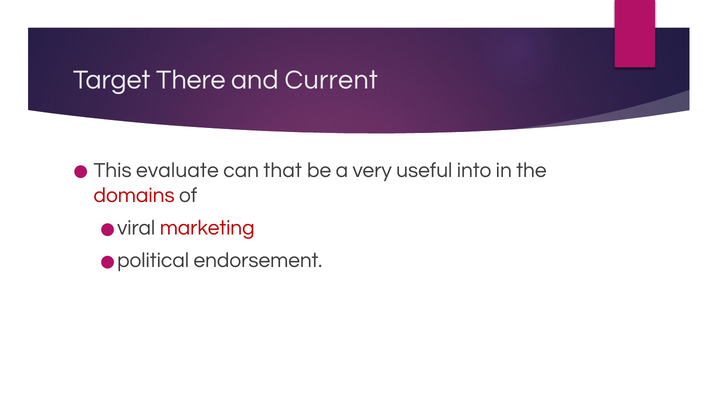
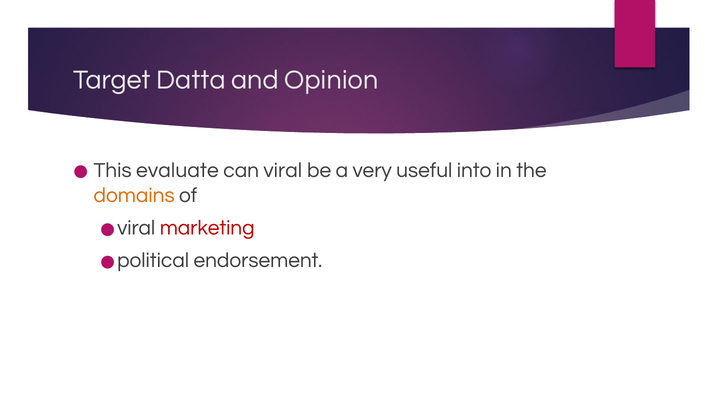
There: There -> Datta (191, 80)
Current: Current -> Opinion (331, 80)
can that: that -> viral (283, 170)
domains colour: red -> orange (134, 195)
